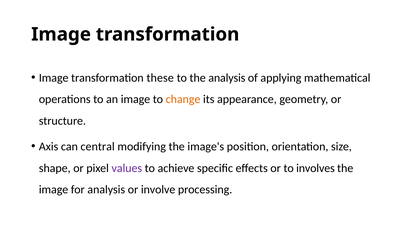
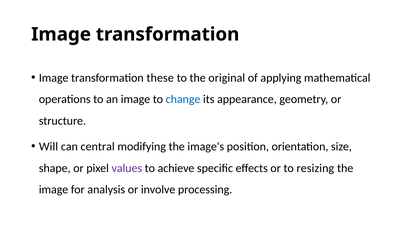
the analysis: analysis -> original (227, 78)
change colour: orange -> blue (183, 99)
Axis: Axis -> Will (49, 147)
involves: involves -> resizing (315, 168)
